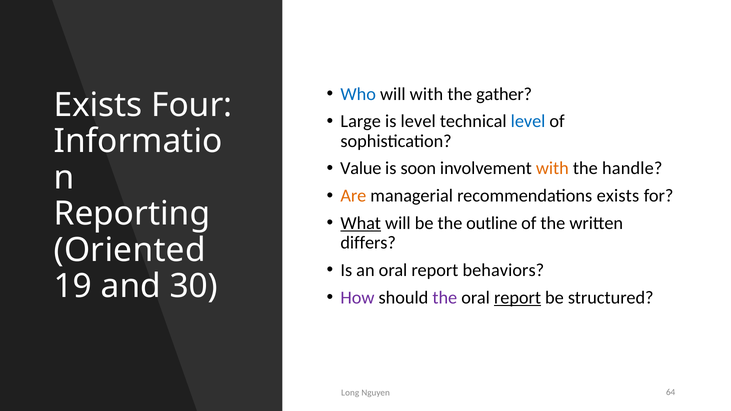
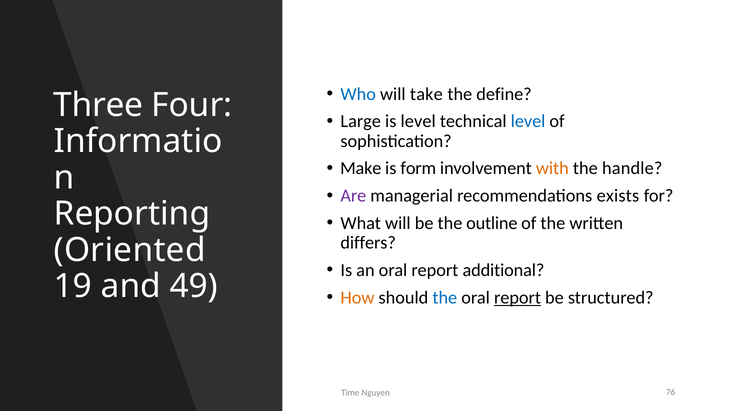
will with: with -> take (426, 94)
gather: gather -> define (504, 94)
Exists: Exists -> Three (98, 105)
Value: Value -> Make (361, 169)
soon: soon -> form (418, 169)
Are colour: orange -> purple (353, 196)
What underline: present -> none (361, 223)
behaviors: behaviors -> additional (503, 270)
30: 30 -> 49 (194, 286)
How colour: purple -> orange (357, 298)
the colour: purple -> blue (445, 298)
Long: Long -> Time (350, 393)
64: 64 -> 76 (671, 393)
